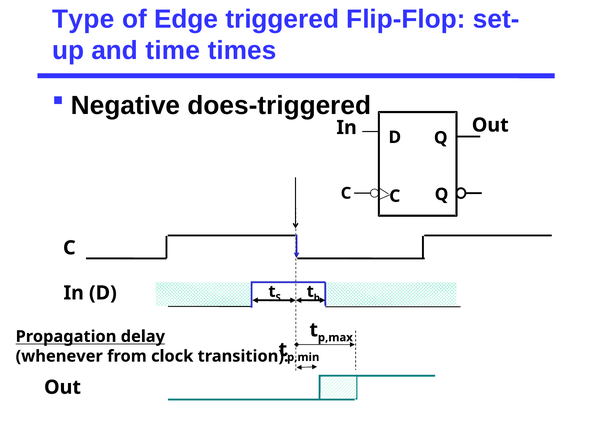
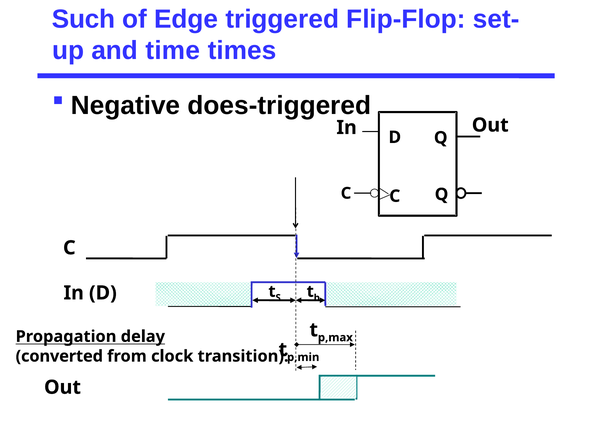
Type: Type -> Such (84, 19)
whenever: whenever -> converted (59, 356)
